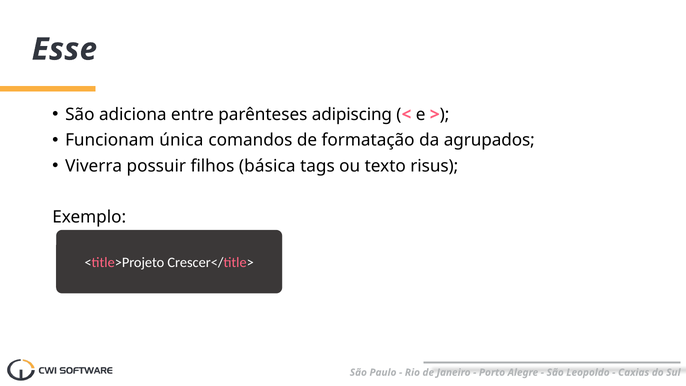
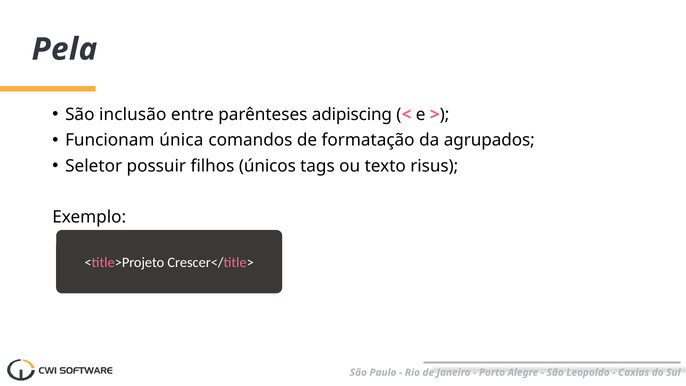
Esse: Esse -> Pela (64, 49)
adiciona: adiciona -> inclusão (133, 114)
Viverra: Viverra -> Seletor (94, 166)
básica: básica -> únicos (267, 166)
